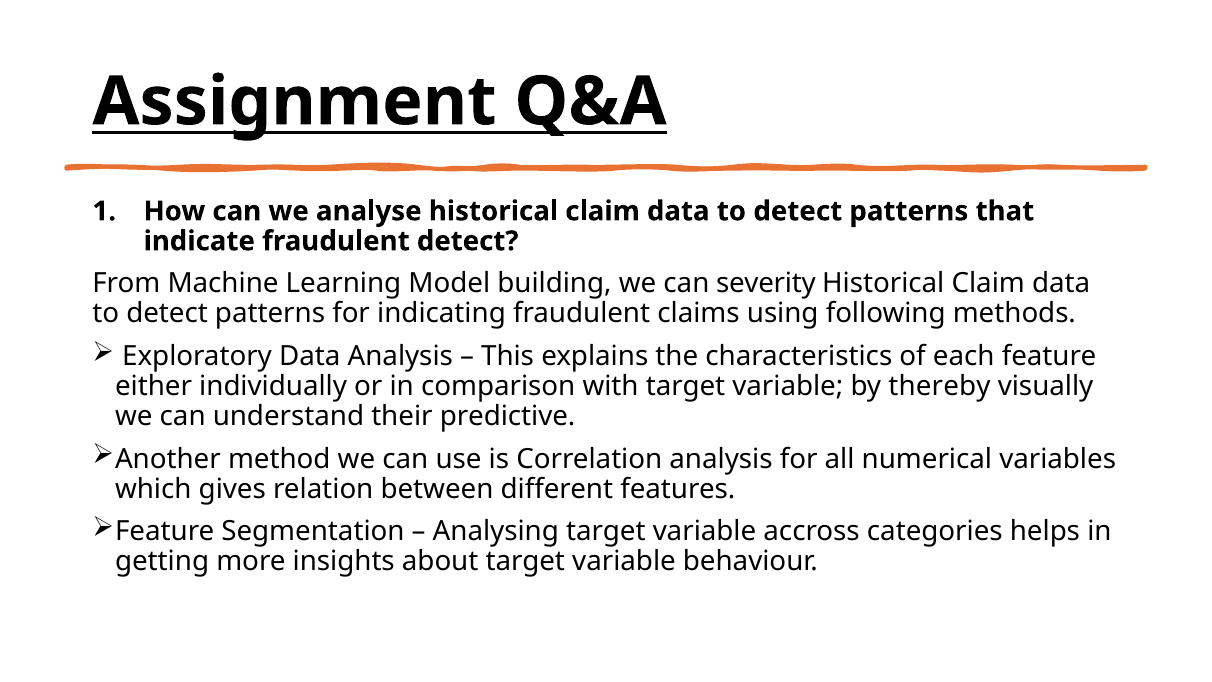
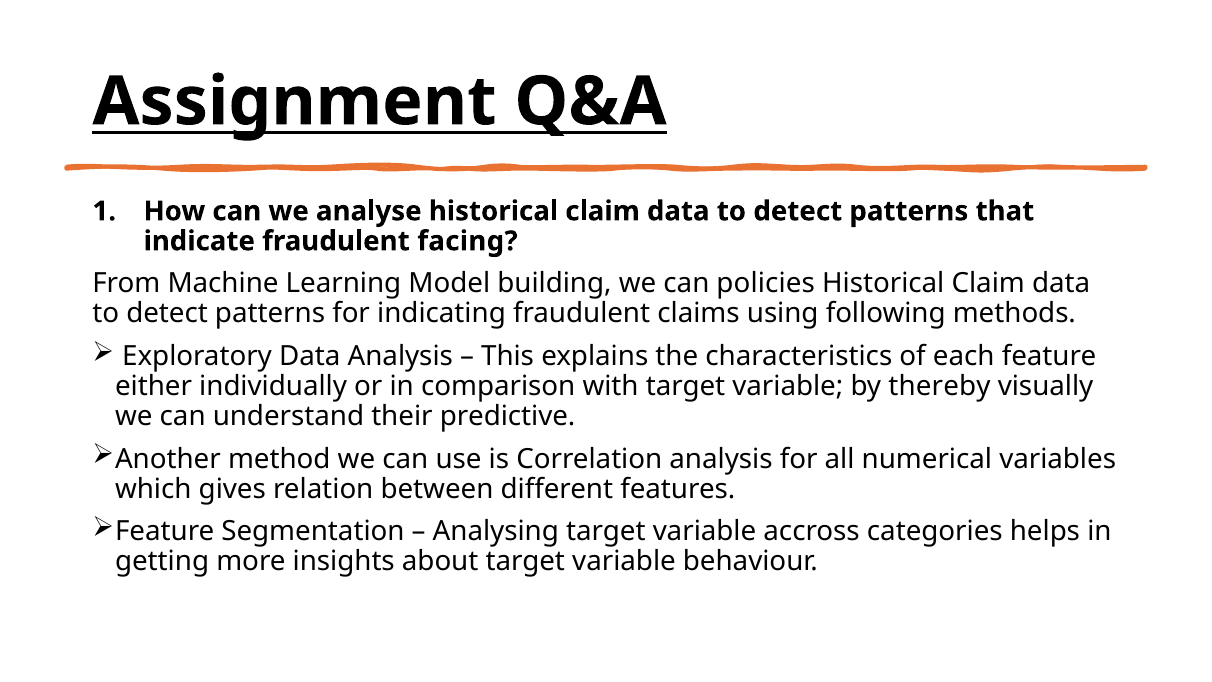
fraudulent detect: detect -> facing (467, 241)
severity: severity -> policies (766, 284)
